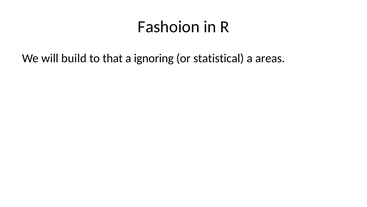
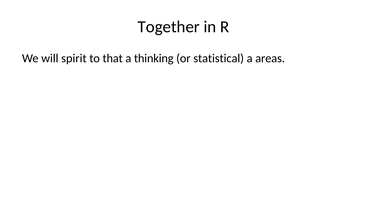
Fashoion: Fashoion -> Together (169, 27)
build: build -> spirit (74, 58)
ignoring: ignoring -> thinking (154, 58)
